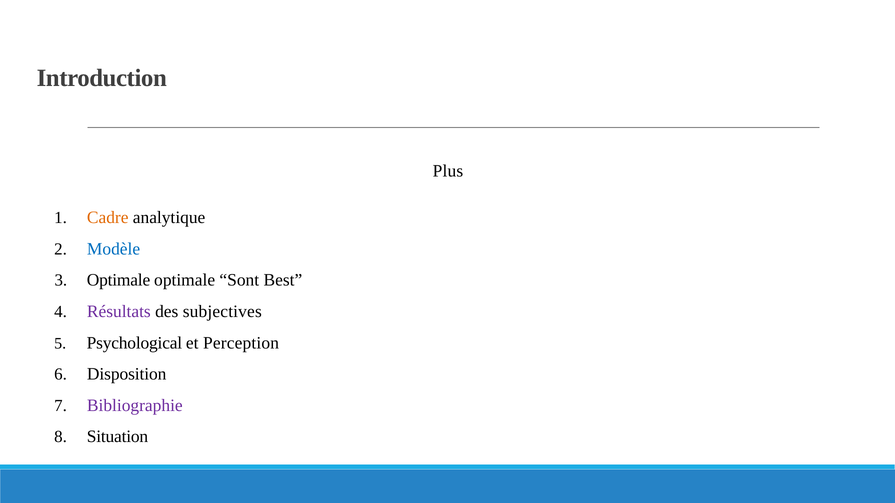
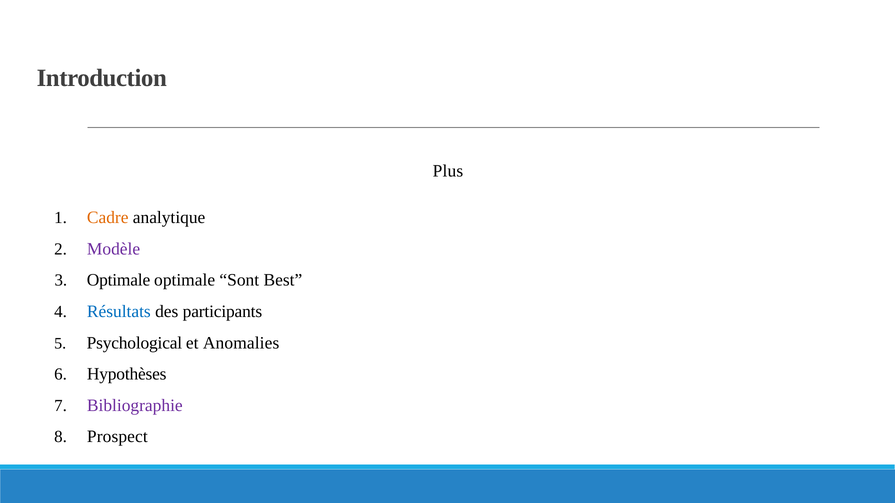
Modèle colour: blue -> purple (114, 249)
Résultats colour: purple -> blue (119, 312)
subjectives: subjectives -> participants (222, 312)
Perception: Perception -> Anomalies (241, 343)
Disposition: Disposition -> Hypothèses (127, 374)
Situation: Situation -> Prospect (117, 437)
